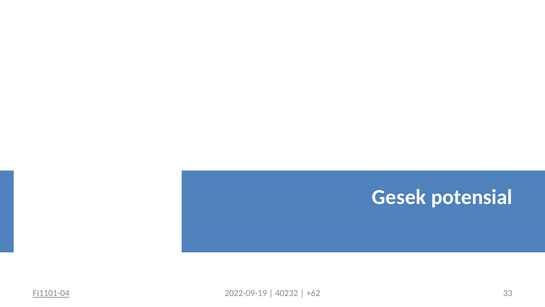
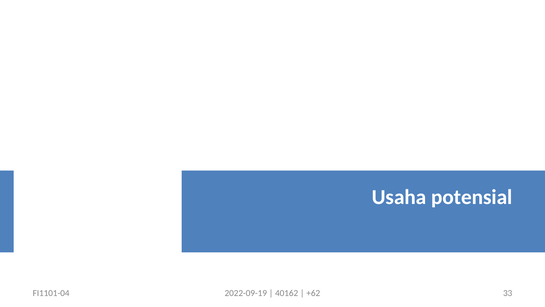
Gesek: Gesek -> Usaha (399, 197)
FI1101-04 underline: present -> none (51, 293)
40232: 40232 -> 40162 (287, 293)
